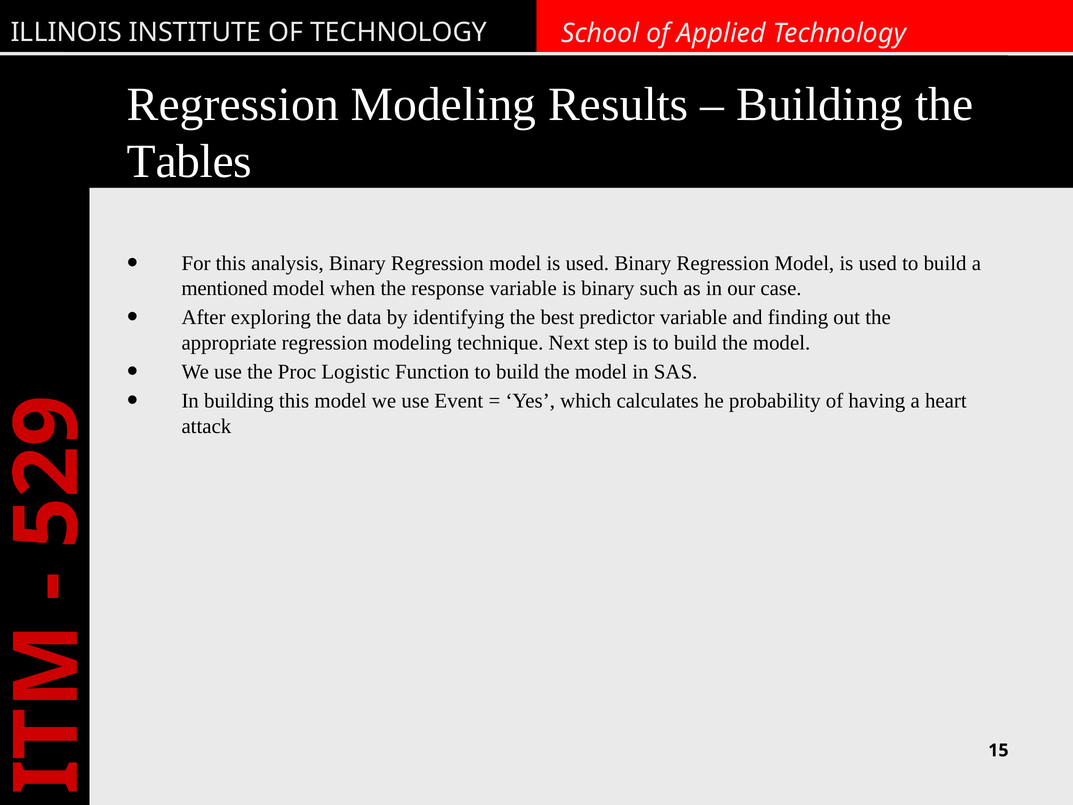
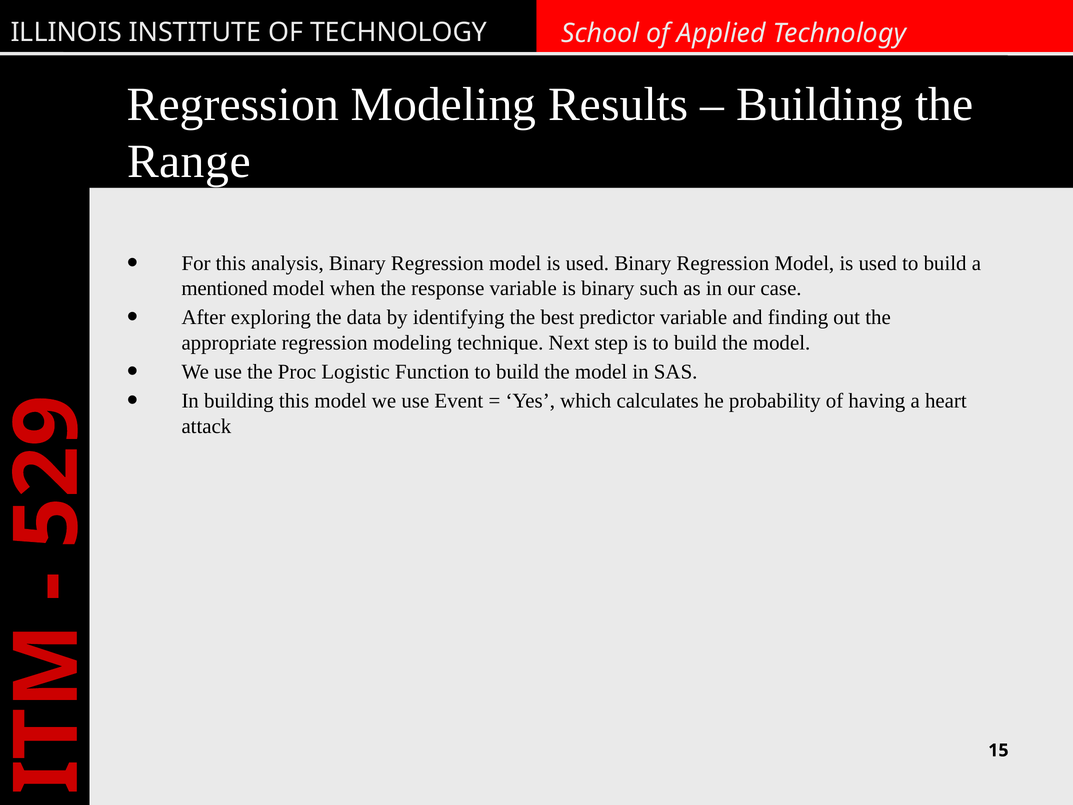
Tables: Tables -> Range (189, 162)
